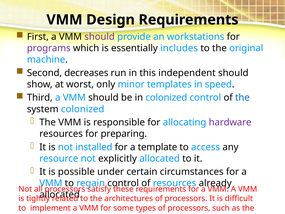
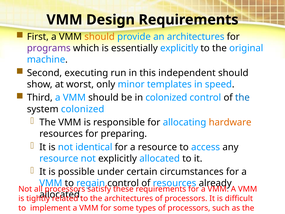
should colour: purple -> orange (100, 37)
an workstations: workstations -> architectures (196, 37)
essentially includes: includes -> explicitly (179, 48)
decreases: decreases -> executing (86, 73)
hardware colour: purple -> orange (230, 122)
installed: installed -> identical (94, 147)
a template: template -> resource (157, 147)
